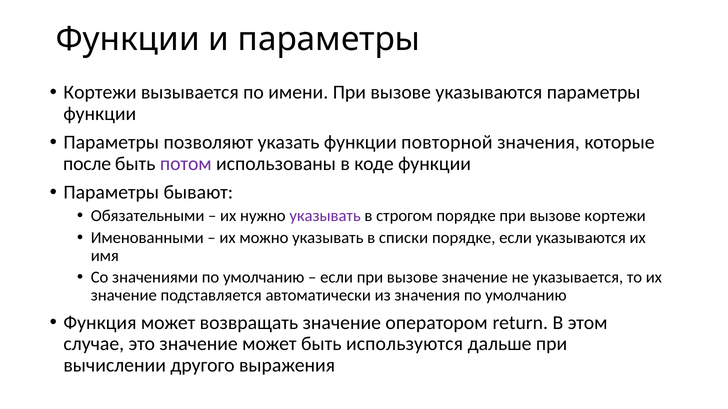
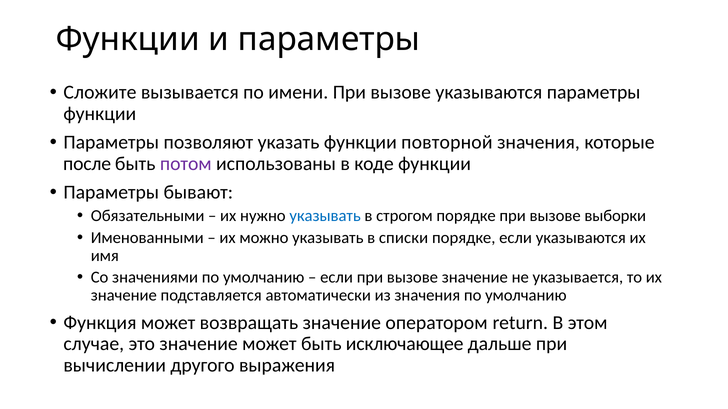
Кортежи: Кортежи -> Сложите (100, 92)
указывать colour: purple -> blue (325, 216)
вызове кортежи: кортежи -> выборки (615, 216)
используются: используются -> исключающее (405, 344)
